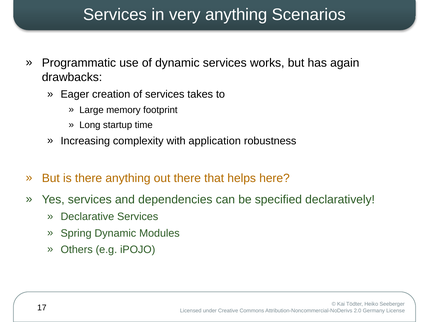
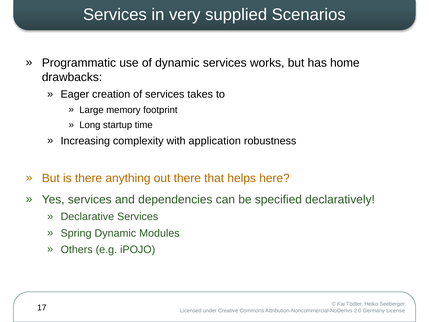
very anything: anything -> supplied (236, 15)
again: again -> home (345, 63)
